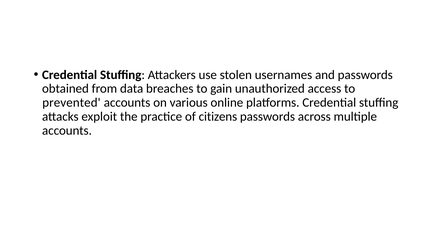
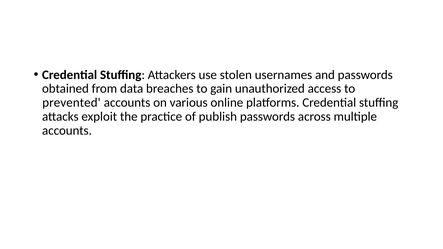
citizens: citizens -> publish (218, 117)
